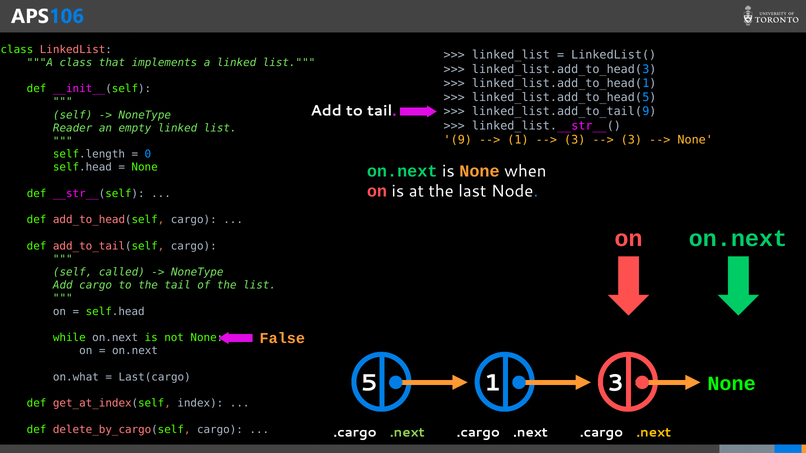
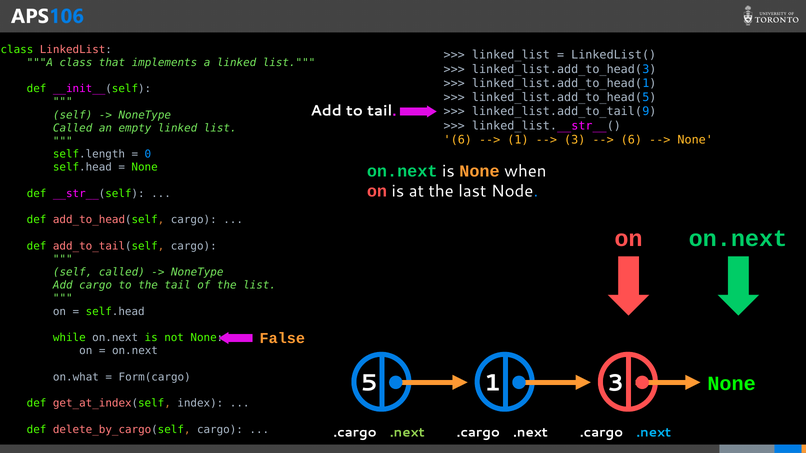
Reader: Reader -> Called (73, 128)
9: 9 -> 6 (458, 140)
3: 3 -> 6 (631, 140)
Last(cargo: Last(cargo -> Form(cargo (155, 377)
.next colour: yellow -> light blue (654, 433)
